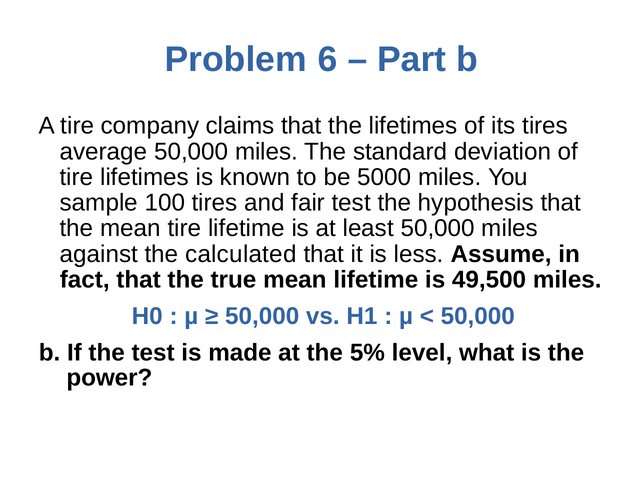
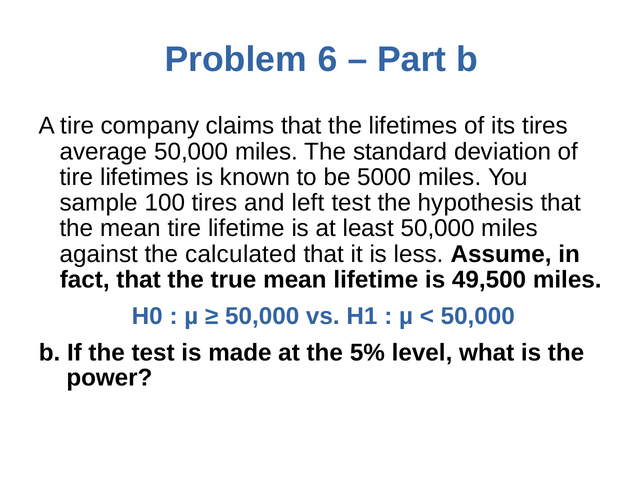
fair: fair -> left (308, 203)
